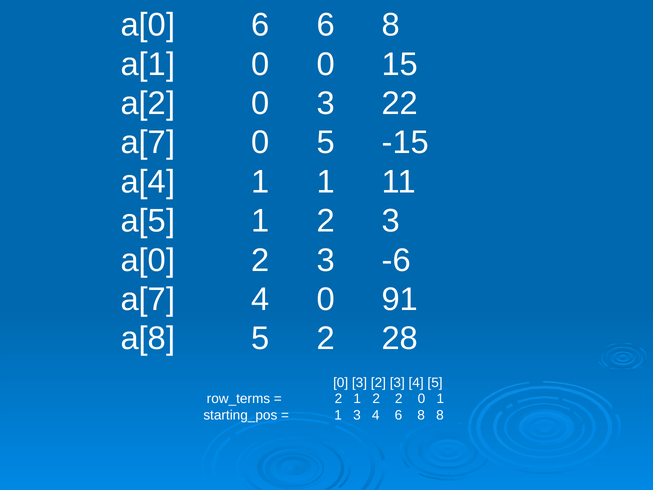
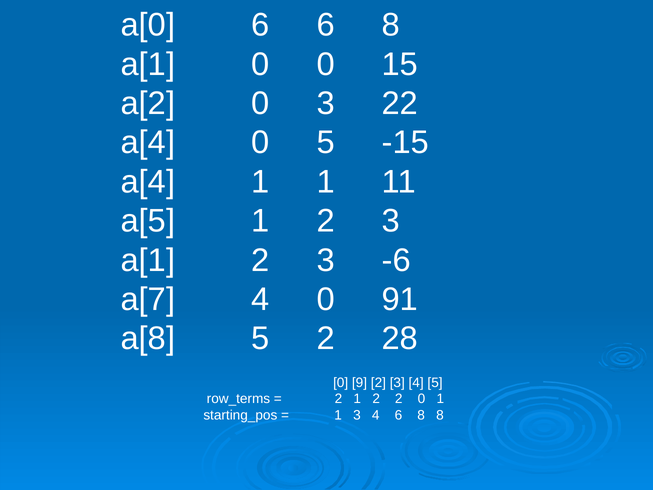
a[7: a[7 -> a[4 (148, 143)
a[0: a[0 -> a[1 (148, 260)
3: 3 -> 9 (359, 382)
